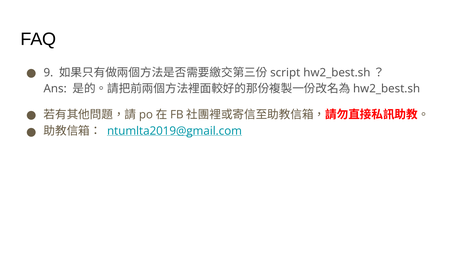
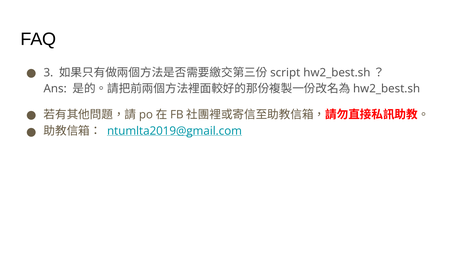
9: 9 -> 3 (48, 73)
